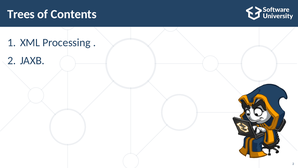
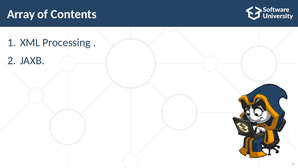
Trees: Trees -> Array (21, 14)
